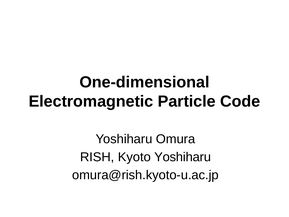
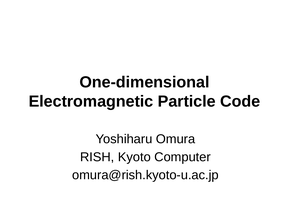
Kyoto Yoshiharu: Yoshiharu -> Computer (183, 157)
